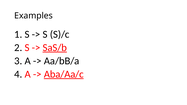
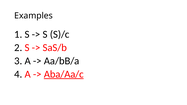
SaS/b underline: present -> none (55, 48)
